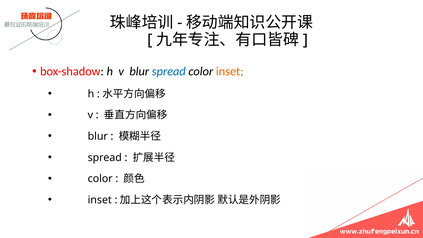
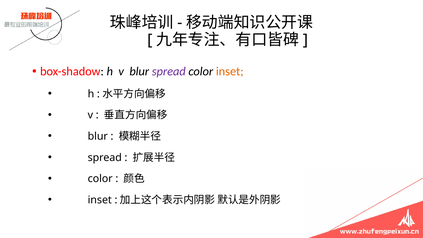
spread colour: blue -> purple (169, 71)
